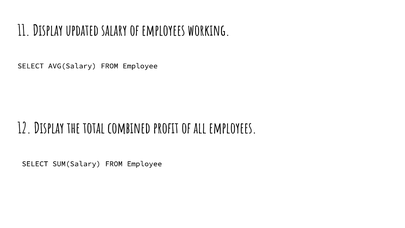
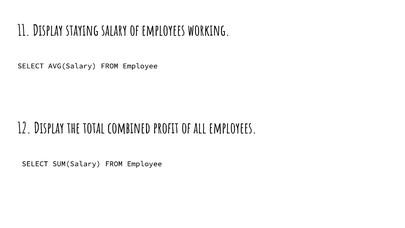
updated: updated -> staying (82, 31)
